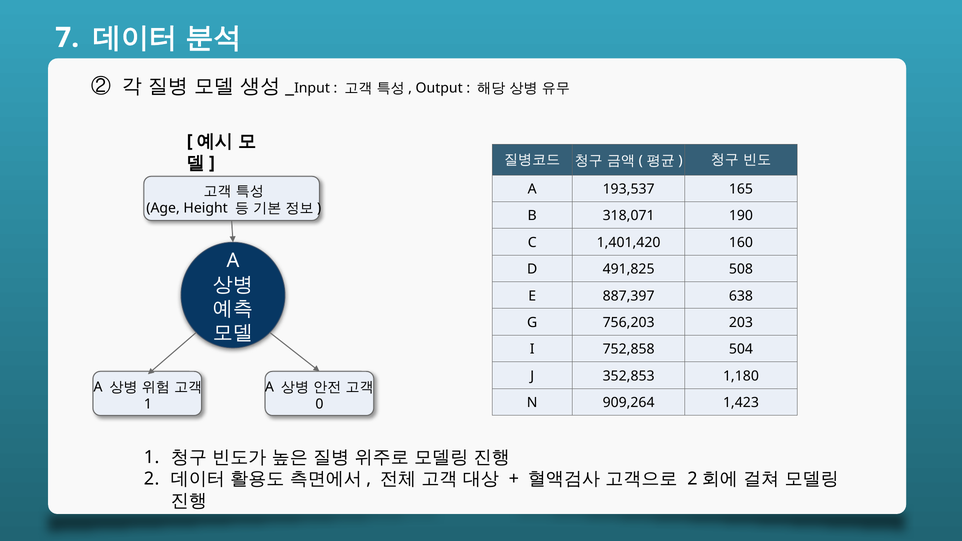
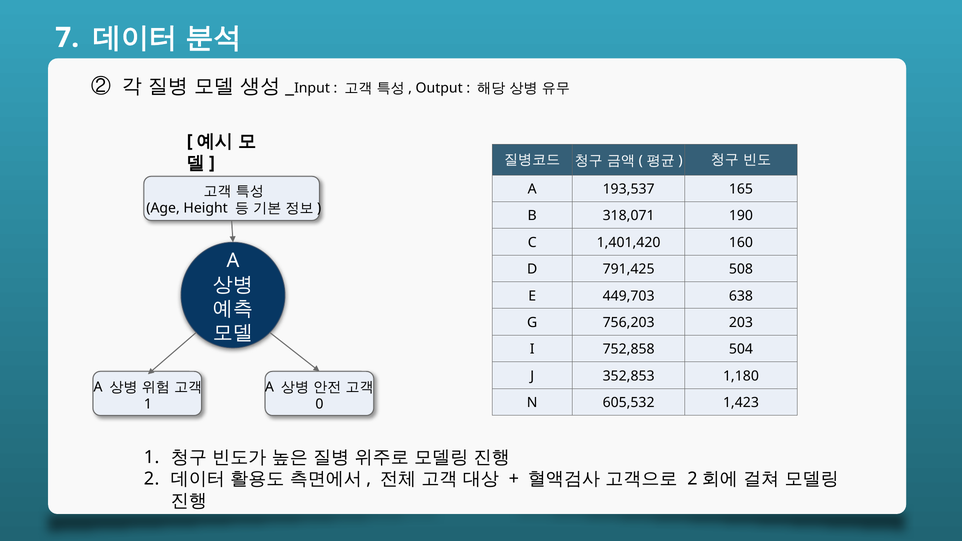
491,825: 491,825 -> 791,425 (629, 269)
887,397: 887,397 -> 449,703 (629, 296)
909,264: 909,264 -> 605,532 (629, 403)
